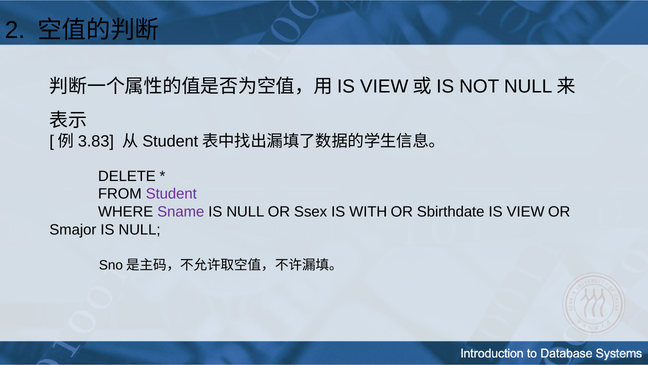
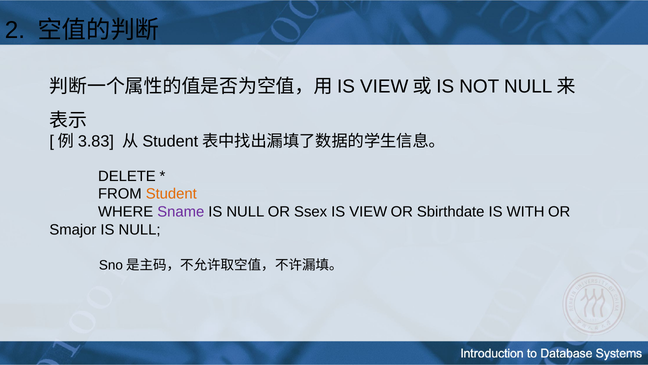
Student colour: purple -> orange (171, 194)
Ssex IS WITH: WITH -> VIEW (368, 211)
Sbirthdate IS VIEW: VIEW -> WITH (526, 211)
